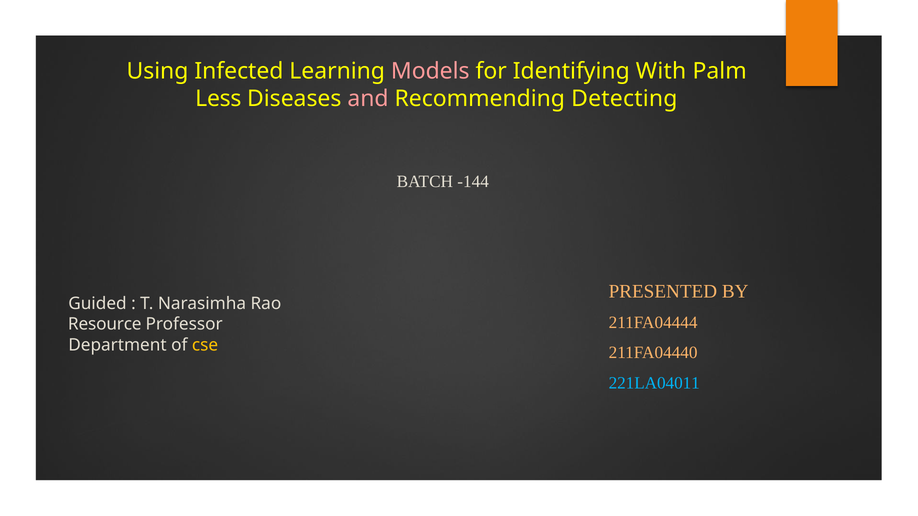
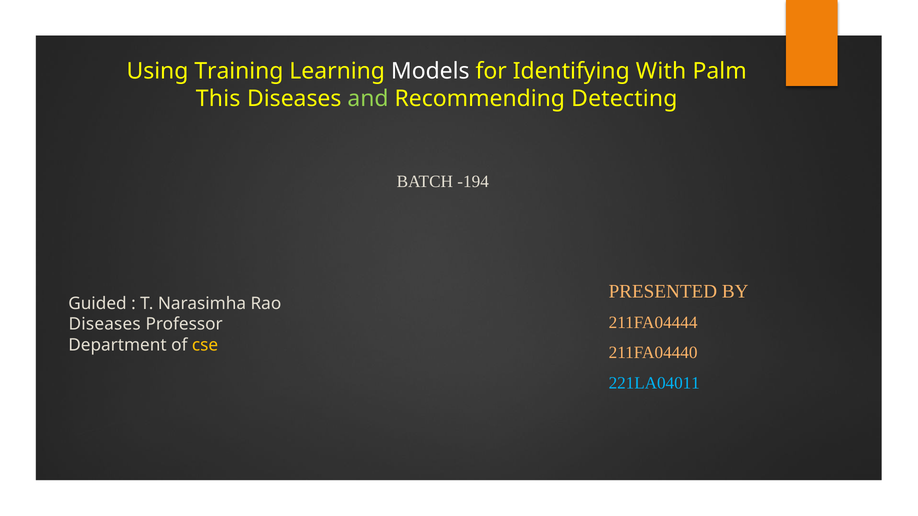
Infected: Infected -> Training (239, 71)
Models colour: pink -> white (430, 71)
Less: Less -> This (218, 99)
and colour: pink -> light green (368, 99)
-144: -144 -> -194 (473, 182)
Resource: Resource -> Diseases (105, 324)
